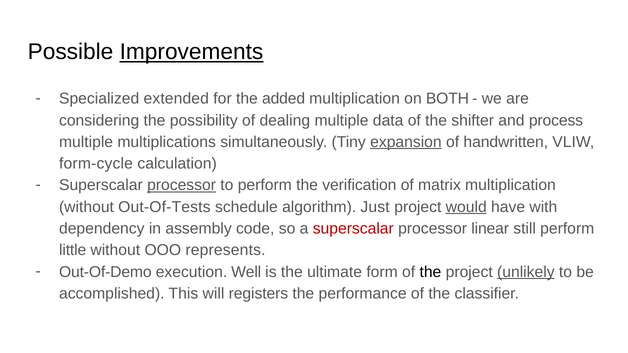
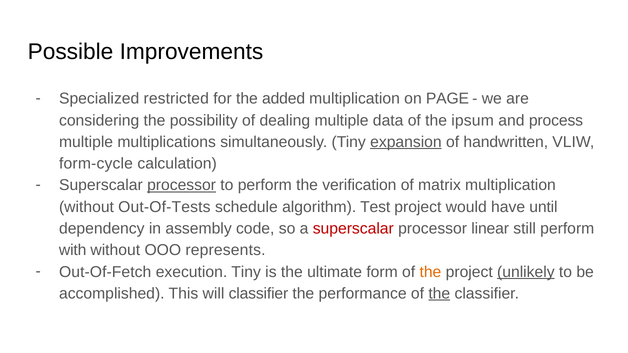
Improvements underline: present -> none (191, 52)
extended: extended -> restricted (176, 99)
BOTH: BOTH -> PAGE (447, 99)
shifter: shifter -> ipsum (473, 120)
Just: Just -> Test (375, 207)
would underline: present -> none (466, 207)
with: with -> until (543, 207)
little: little -> with (73, 250)
Out-Of-Demo: Out-Of-Demo -> Out-Of-Fetch (105, 272)
execution Well: Well -> Tiny (246, 272)
the colour: black -> orange (430, 272)
will registers: registers -> classifier (258, 294)
the underline: none -> present (439, 294)
